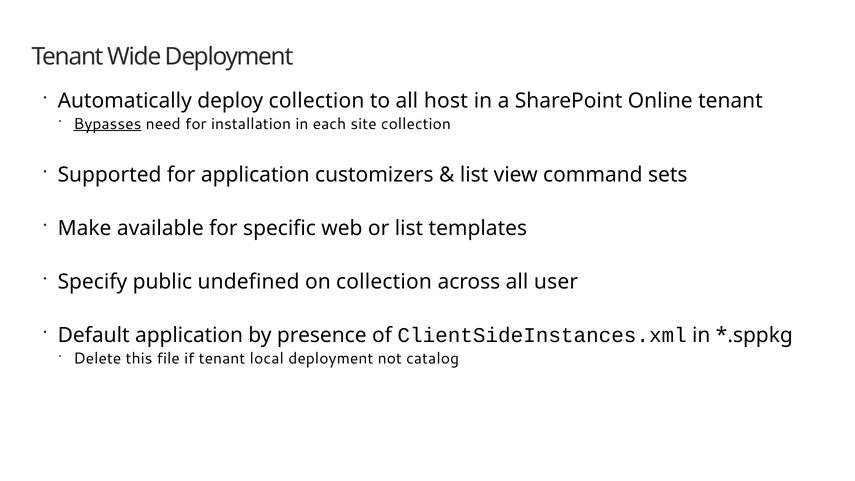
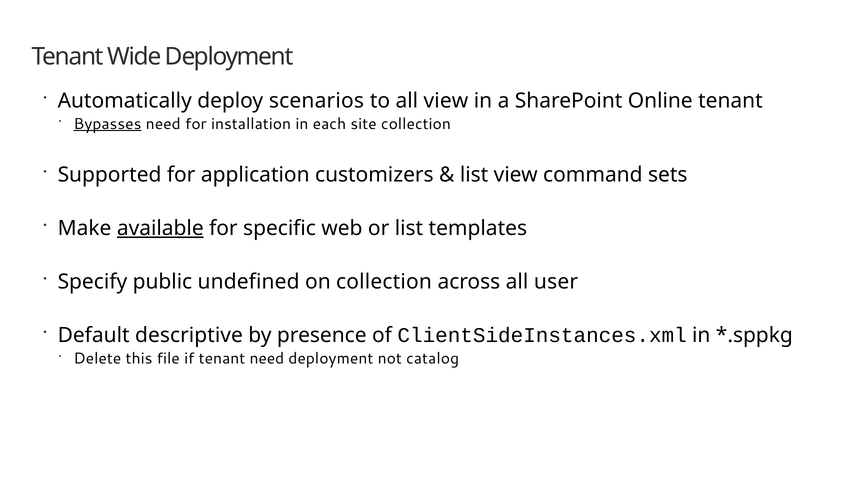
deploy collection: collection -> scenarios (316, 101)
all host: host -> view (446, 101)
available underline: none -> present (160, 228)
Default application: application -> descriptive (189, 335)
tenant local: local -> need (267, 358)
